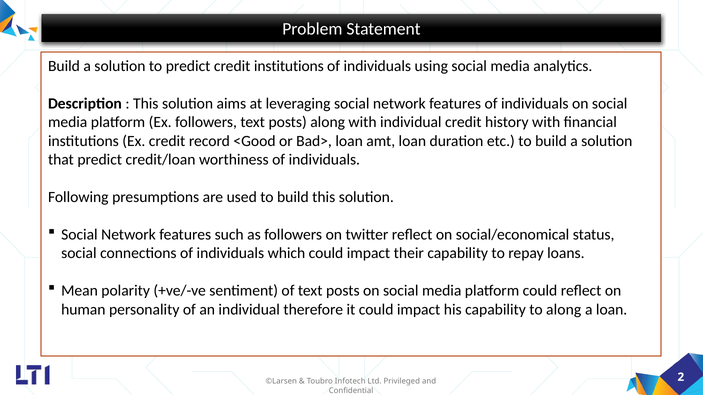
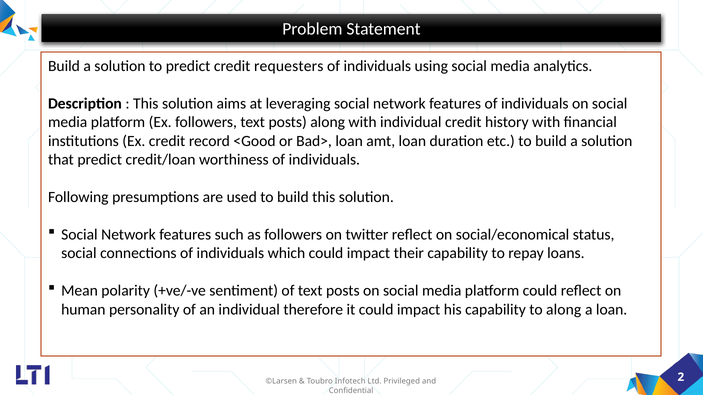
credit institutions: institutions -> requesters (289, 66)
